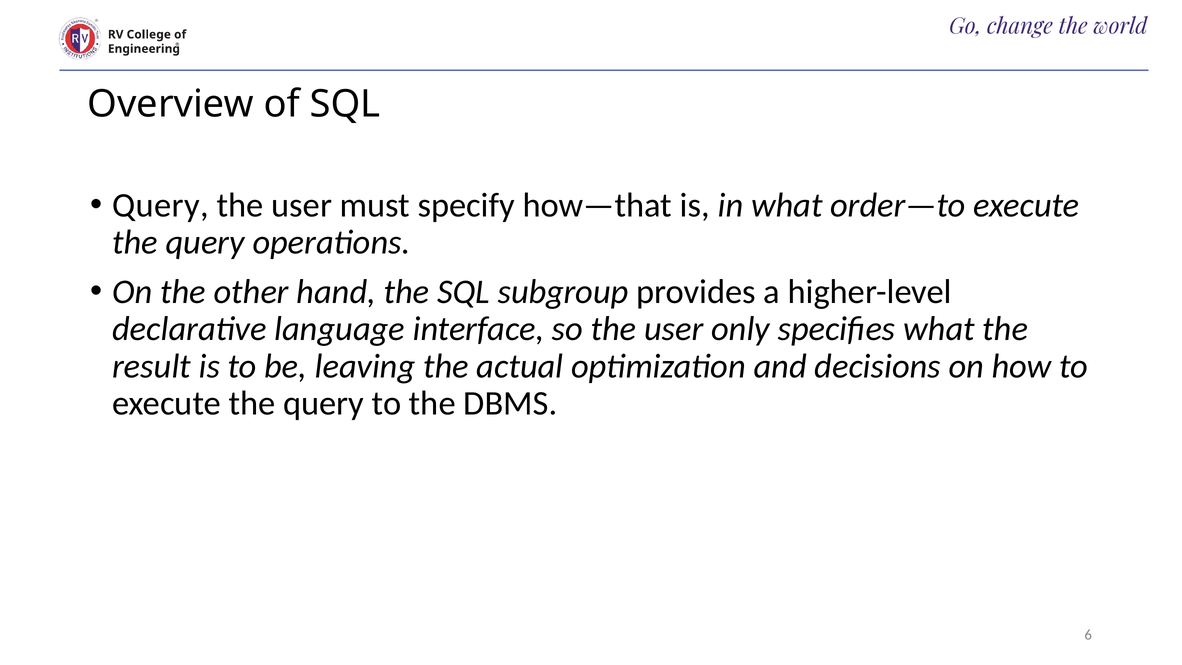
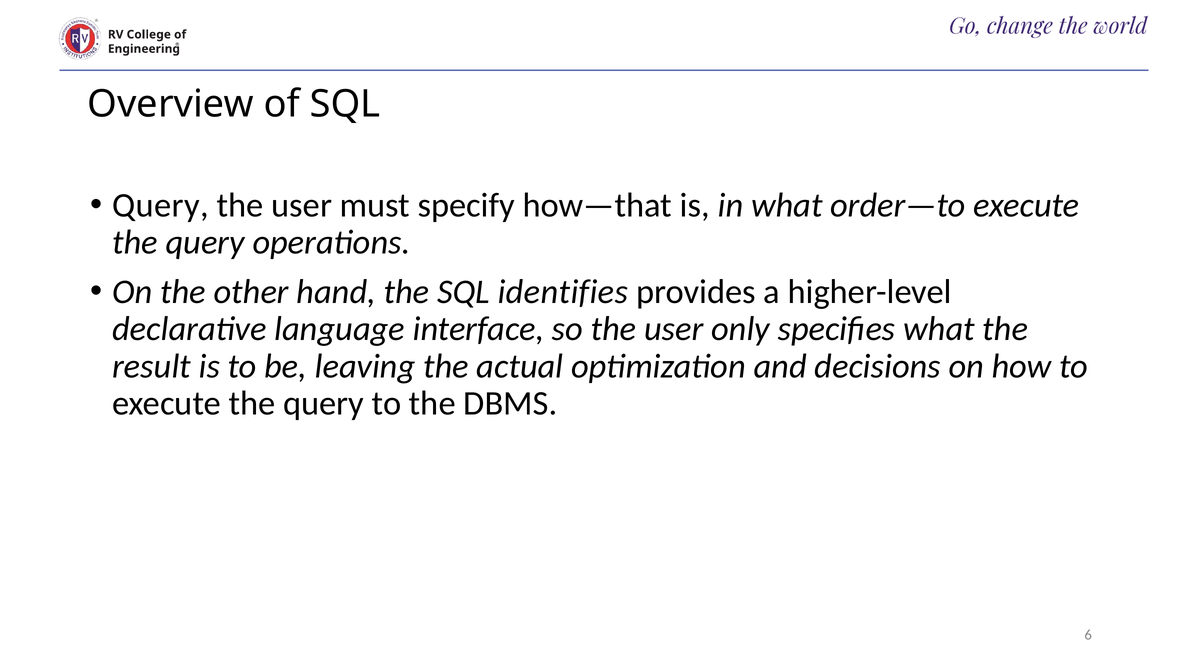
subgroup: subgroup -> identifies (563, 292)
